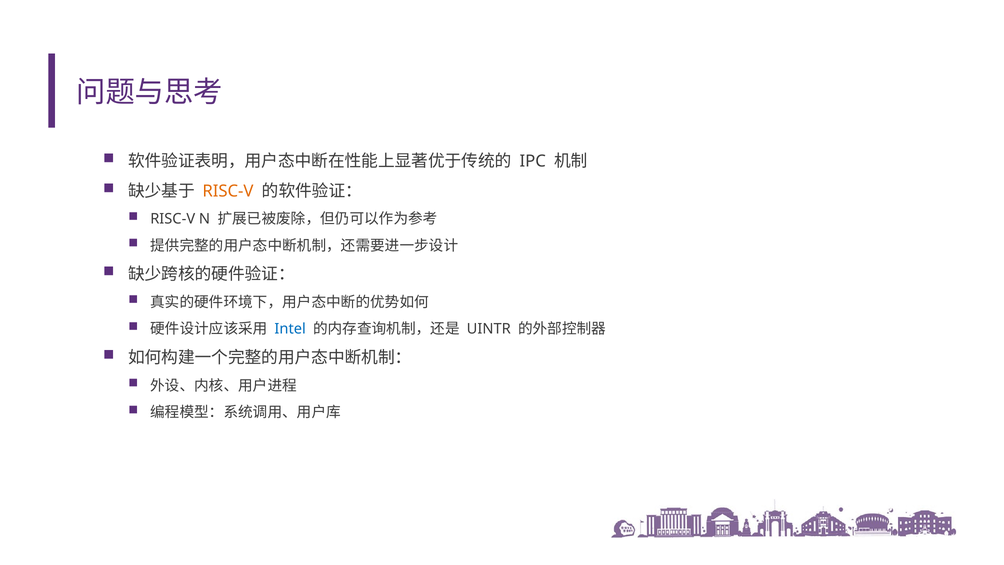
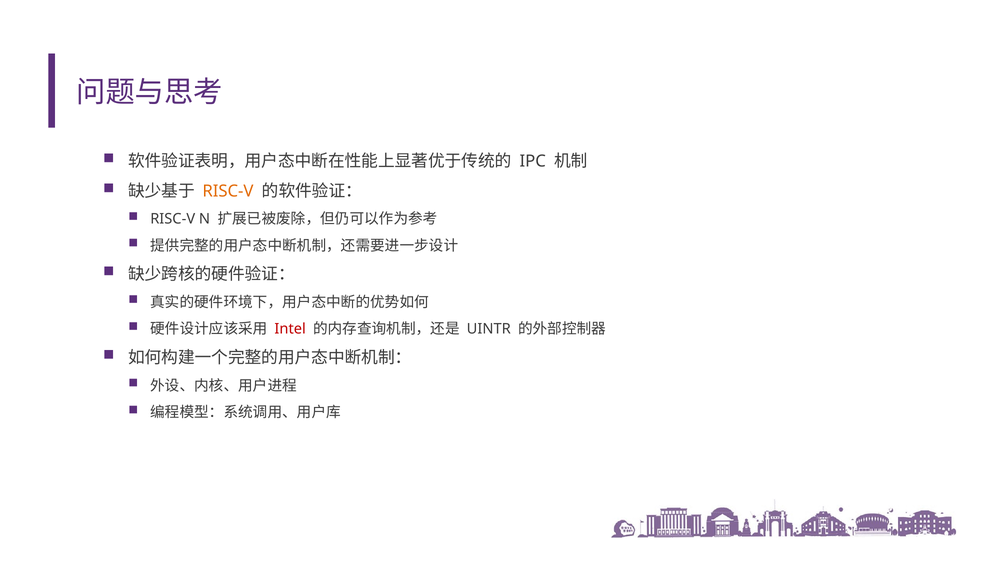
Intel colour: blue -> red (290, 329)
